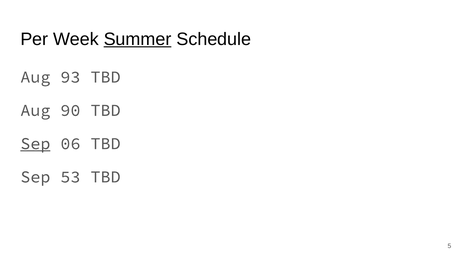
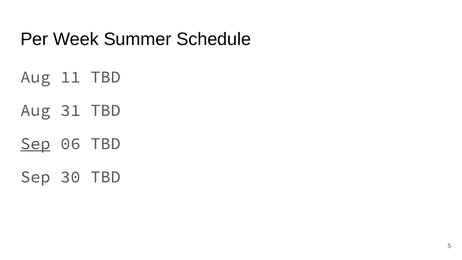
Summer underline: present -> none (138, 39)
93: 93 -> 11 (70, 77)
90: 90 -> 31 (70, 110)
53: 53 -> 30 (70, 177)
